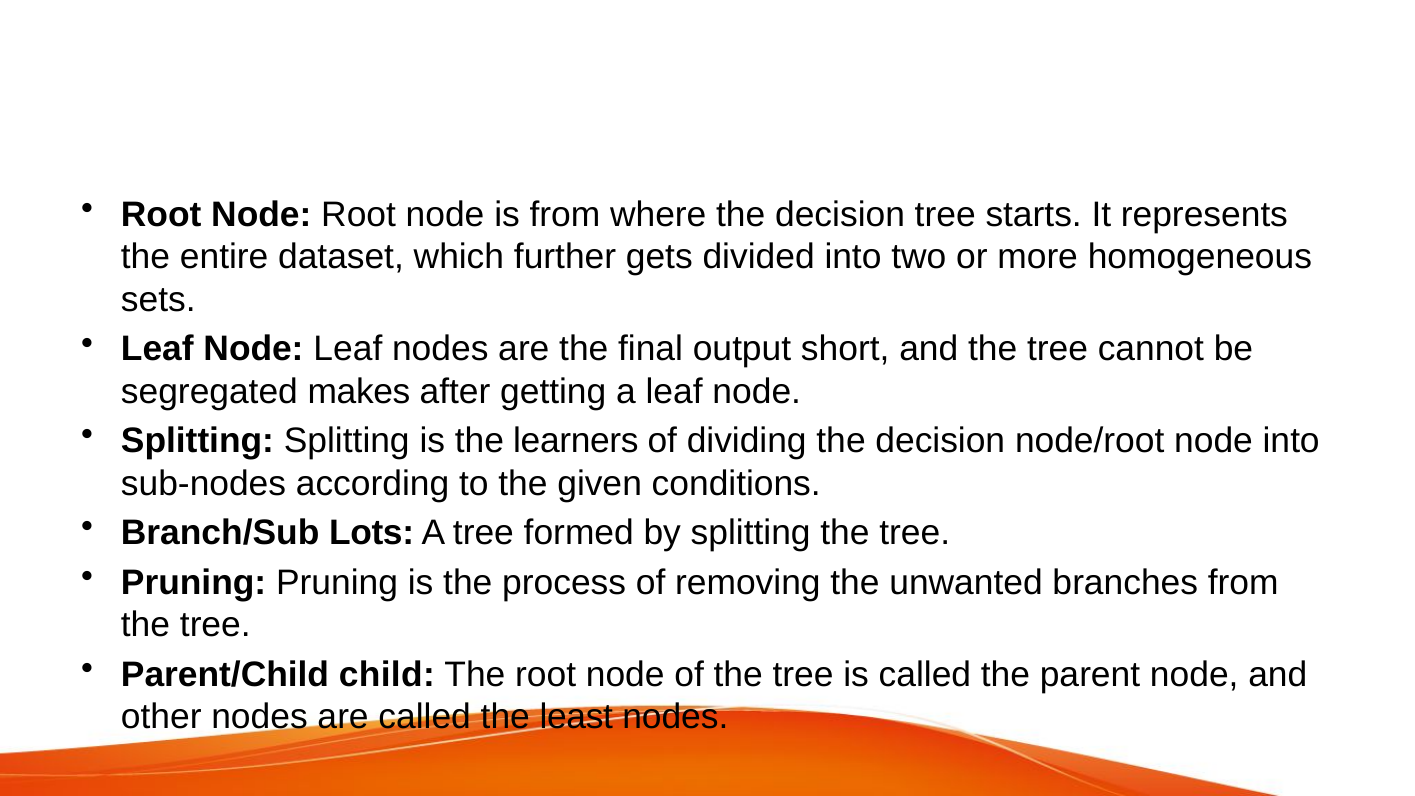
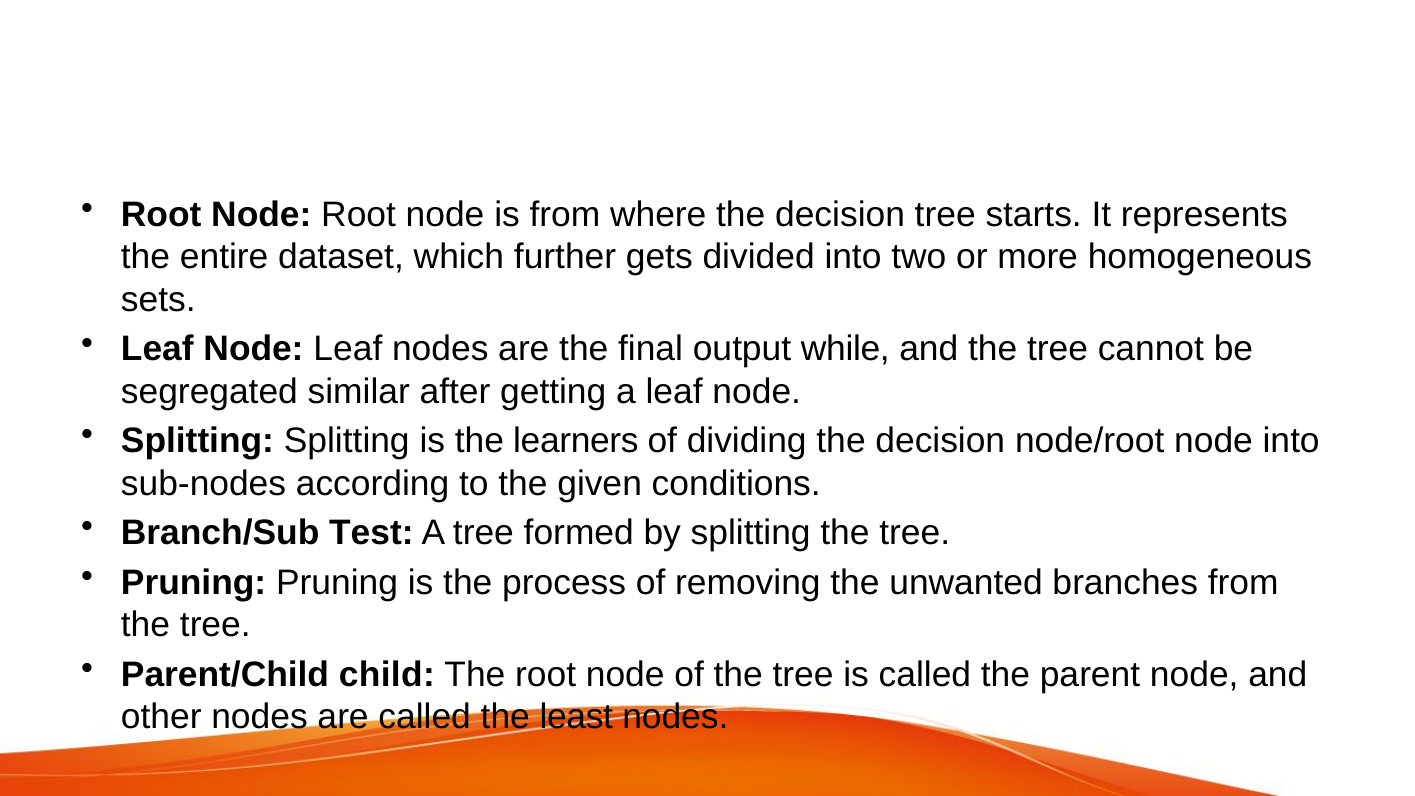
short: short -> while (845, 349)
makes: makes -> similar (359, 392)
Lots: Lots -> Test (371, 533)
